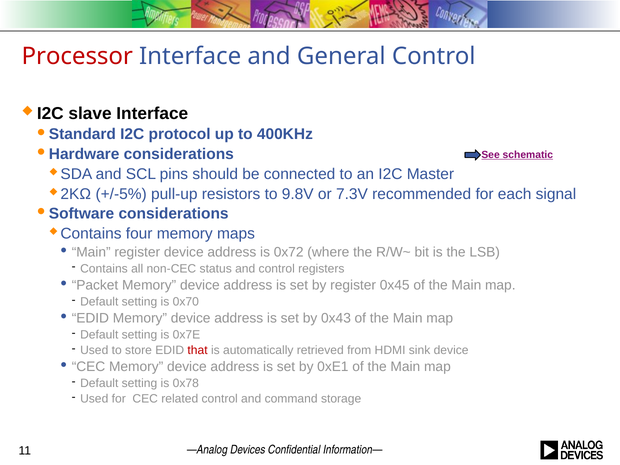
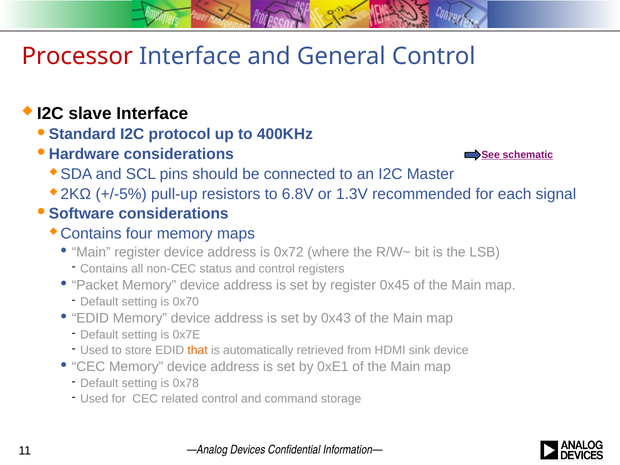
9.8V: 9.8V -> 6.8V (298, 194)
7.3V: 7.3V -> 1.3V (352, 194)
that colour: red -> orange (198, 350)
